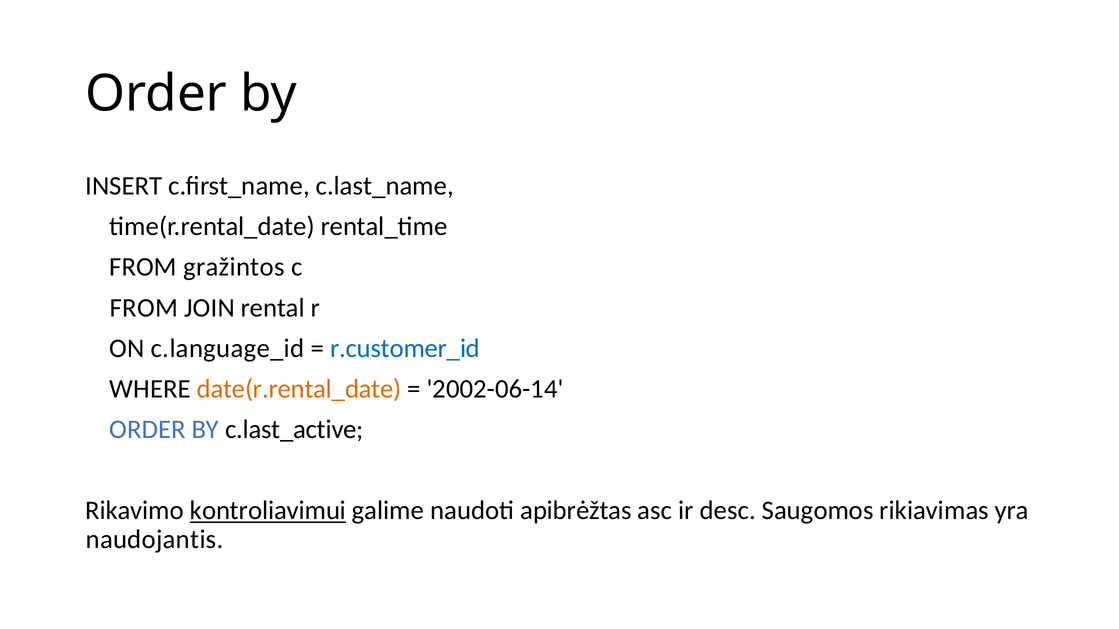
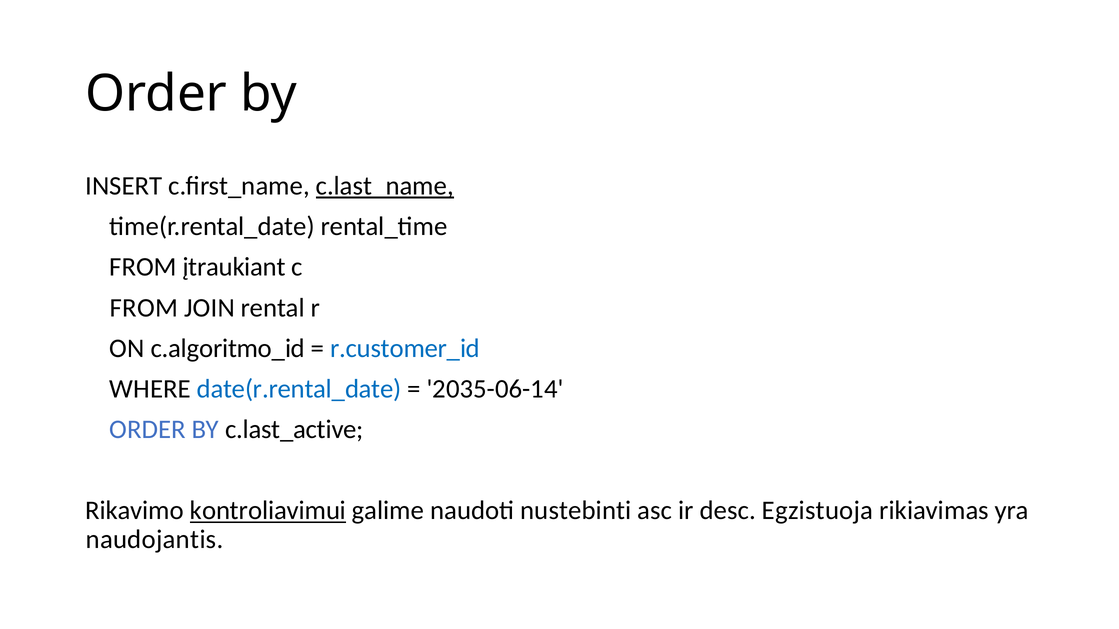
c.last_name underline: none -> present (385, 186)
gražintos: gražintos -> įtraukiant (234, 267)
c.language_id: c.language_id -> c.algoritmo_id (228, 348)
date(r.rental_date colour: orange -> blue (299, 389)
2002-06-14: 2002-06-14 -> 2035-06-14 (495, 389)
apibrėžtas: apibrėžtas -> nustebinti (576, 511)
Saugomos: Saugomos -> Egzistuoja (818, 511)
